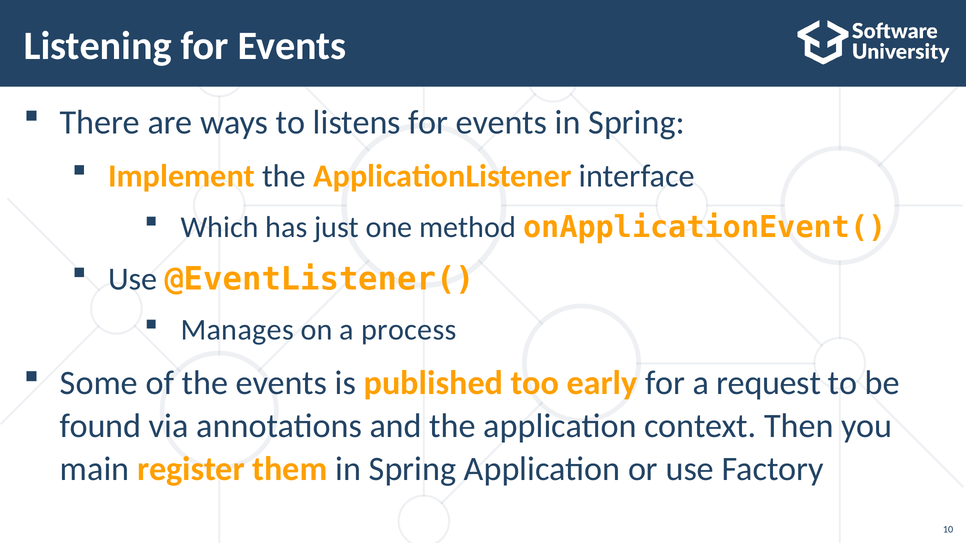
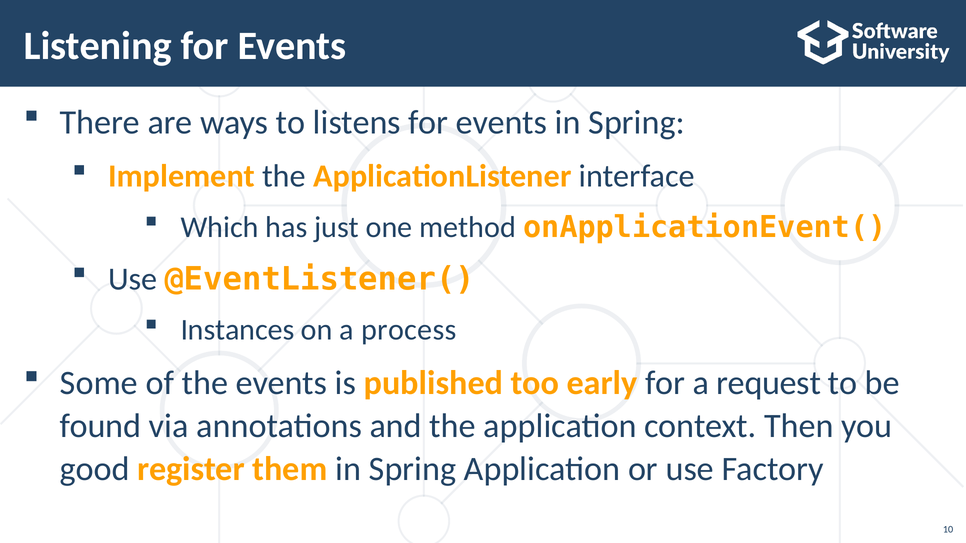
Manages: Manages -> Instances (237, 330)
main: main -> good (95, 469)
